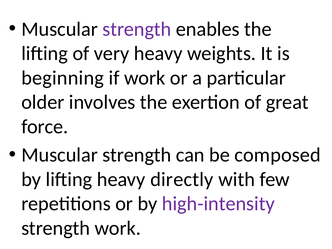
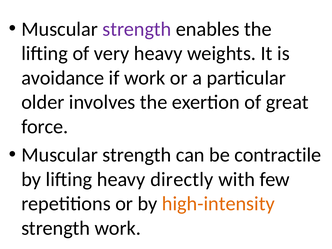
beginning: beginning -> avoidance (63, 78)
composed: composed -> contractile (278, 155)
high-intensity colour: purple -> orange (218, 204)
